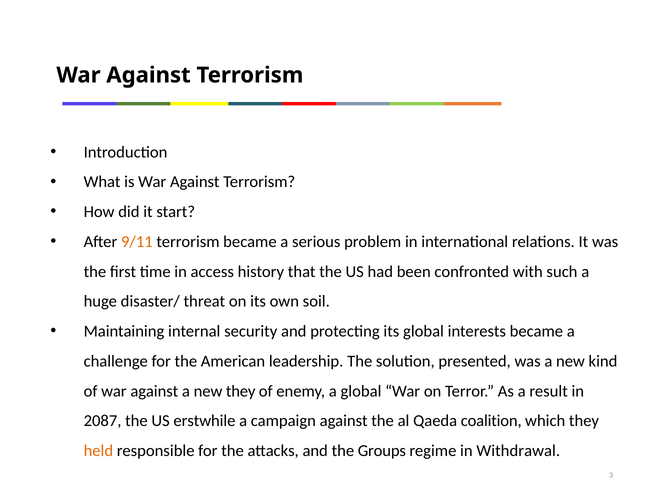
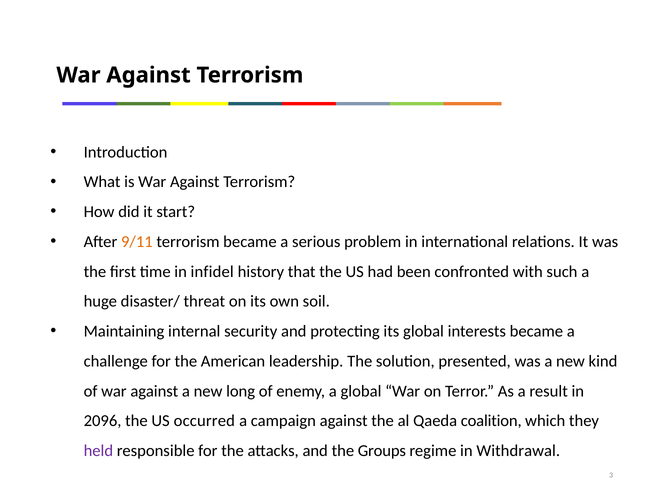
access: access -> infidel (212, 272)
new they: they -> long (241, 392)
2087: 2087 -> 2096 (103, 422)
erstwhile: erstwhile -> occurred (204, 422)
held colour: orange -> purple (98, 452)
